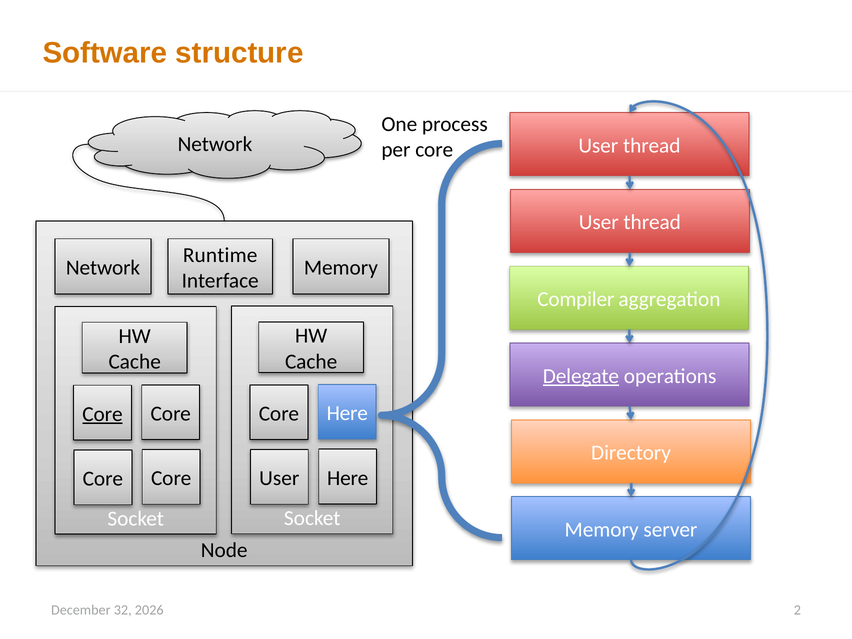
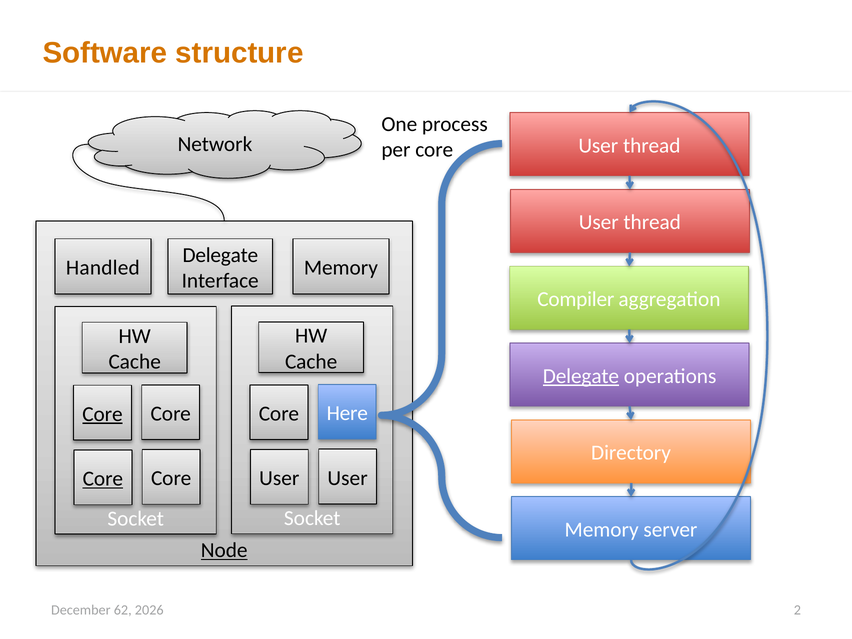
Runtime: Runtime -> Delegate (220, 255)
Network: Network -> Handled (103, 268)
Here: Here -> User (348, 478)
Core underline: none -> present (103, 479)
Node underline: none -> present (224, 550)
32: 32 -> 62 (123, 610)
